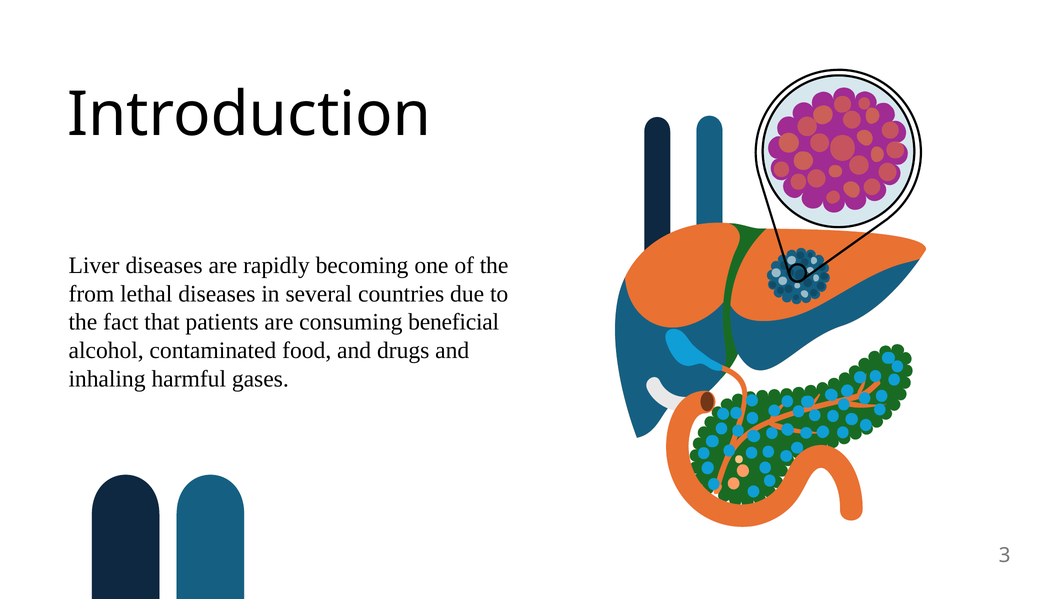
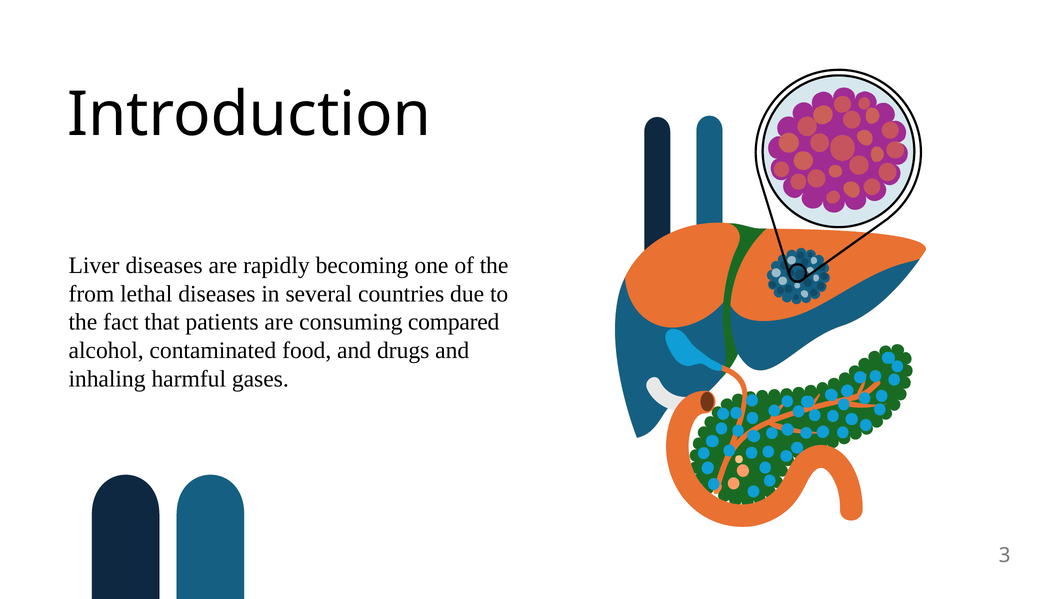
beneficial: beneficial -> compared (454, 322)
